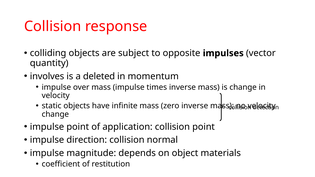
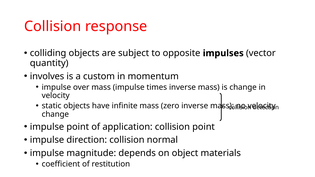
deleted: deleted -> custom (99, 76)
